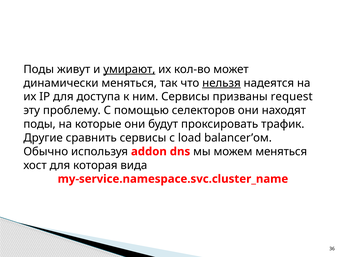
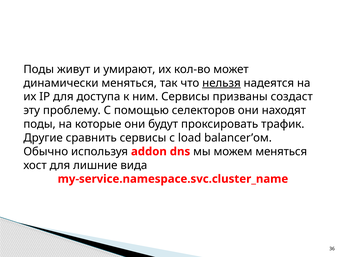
умирают underline: present -> none (129, 69)
request: request -> создаст (292, 97)
которая: которая -> лишние (95, 165)
